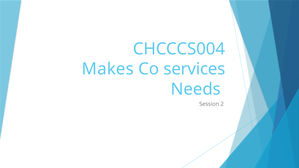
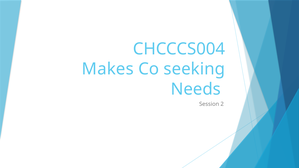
services: services -> seeking (194, 69)
